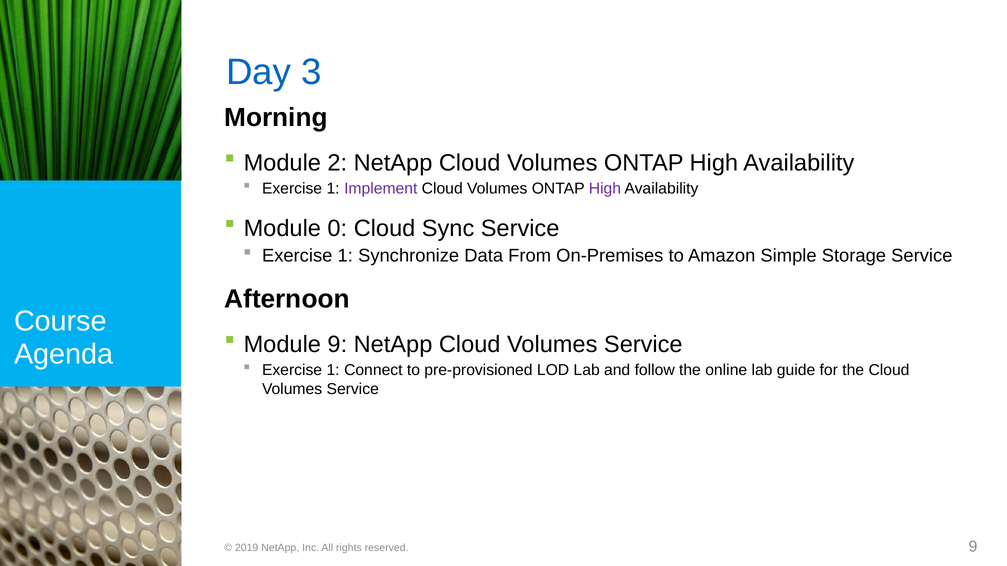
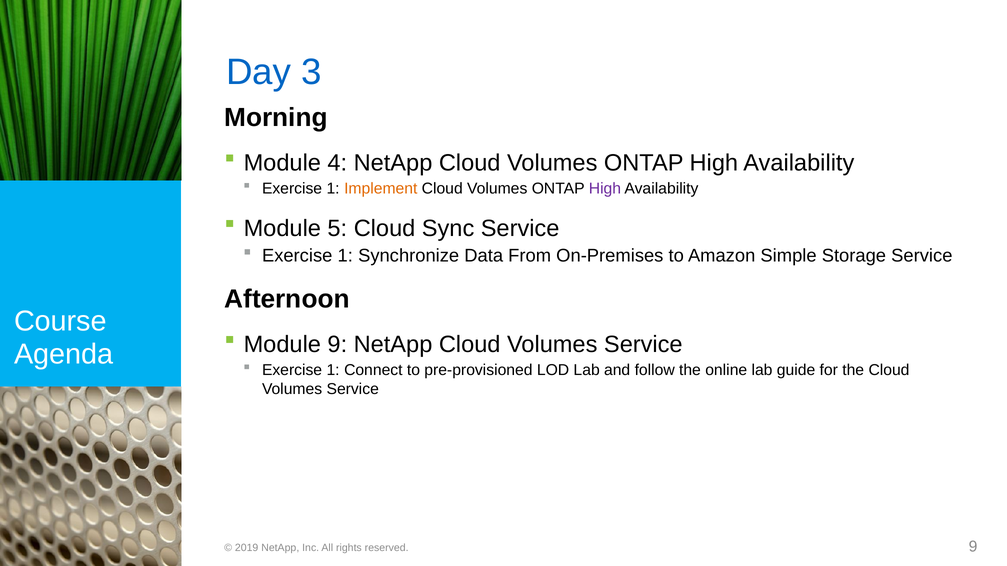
2: 2 -> 4 (337, 163)
Implement colour: purple -> orange (381, 189)
0: 0 -> 5 (337, 229)
